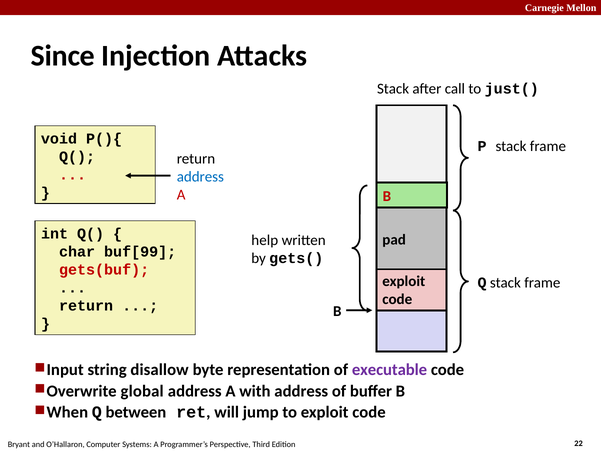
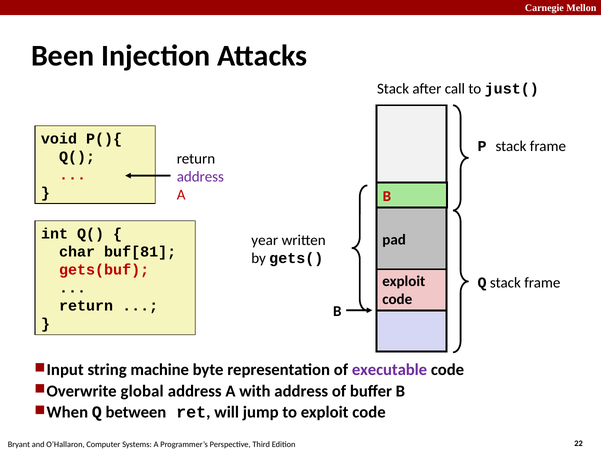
Since: Since -> Been (63, 56)
address colour: blue -> purple (200, 177)
help: help -> year (265, 240)
buf[99: buf[99 -> buf[81 (140, 252)
disallow: disallow -> machine (160, 369)
